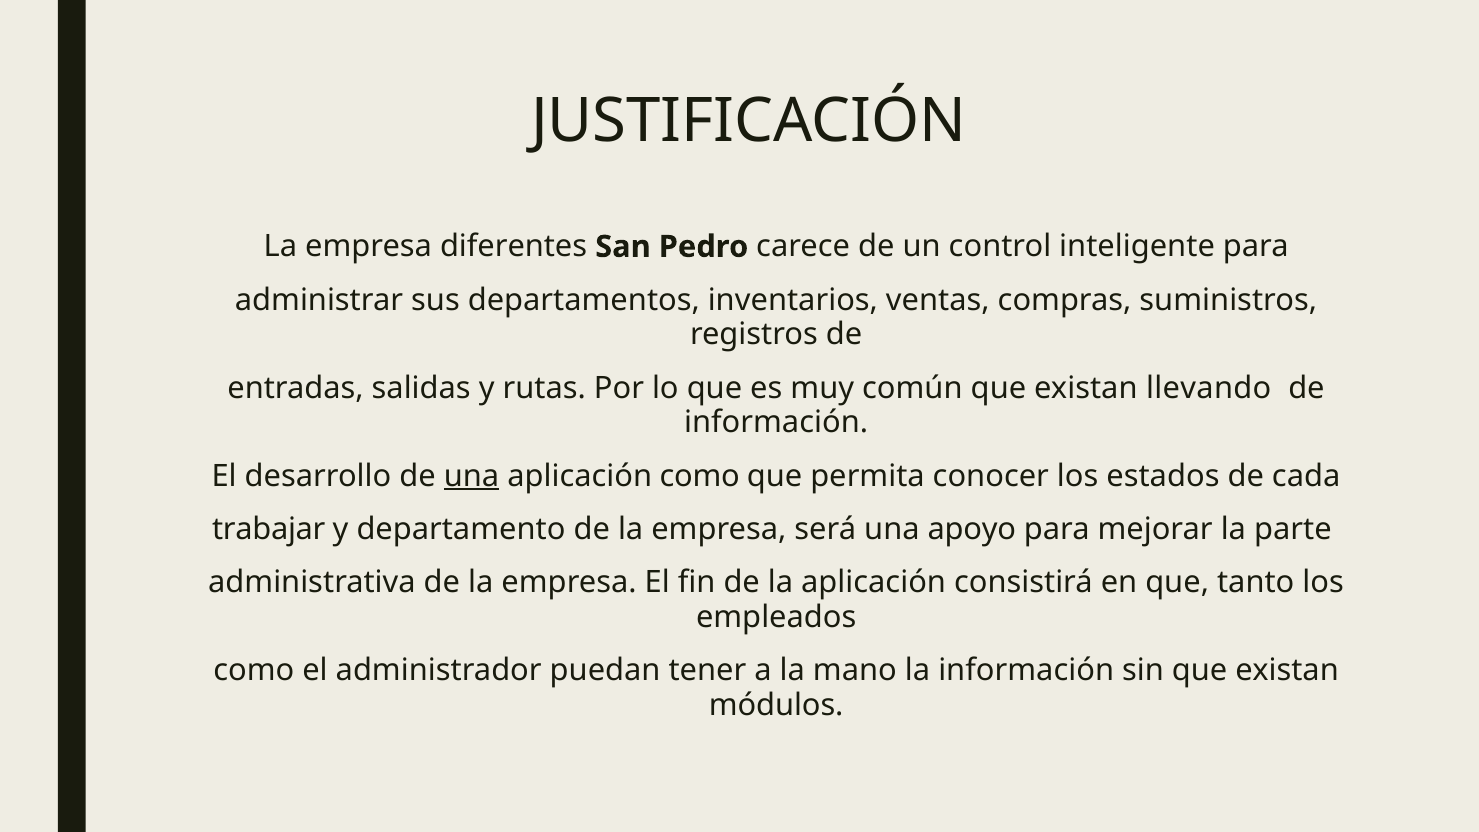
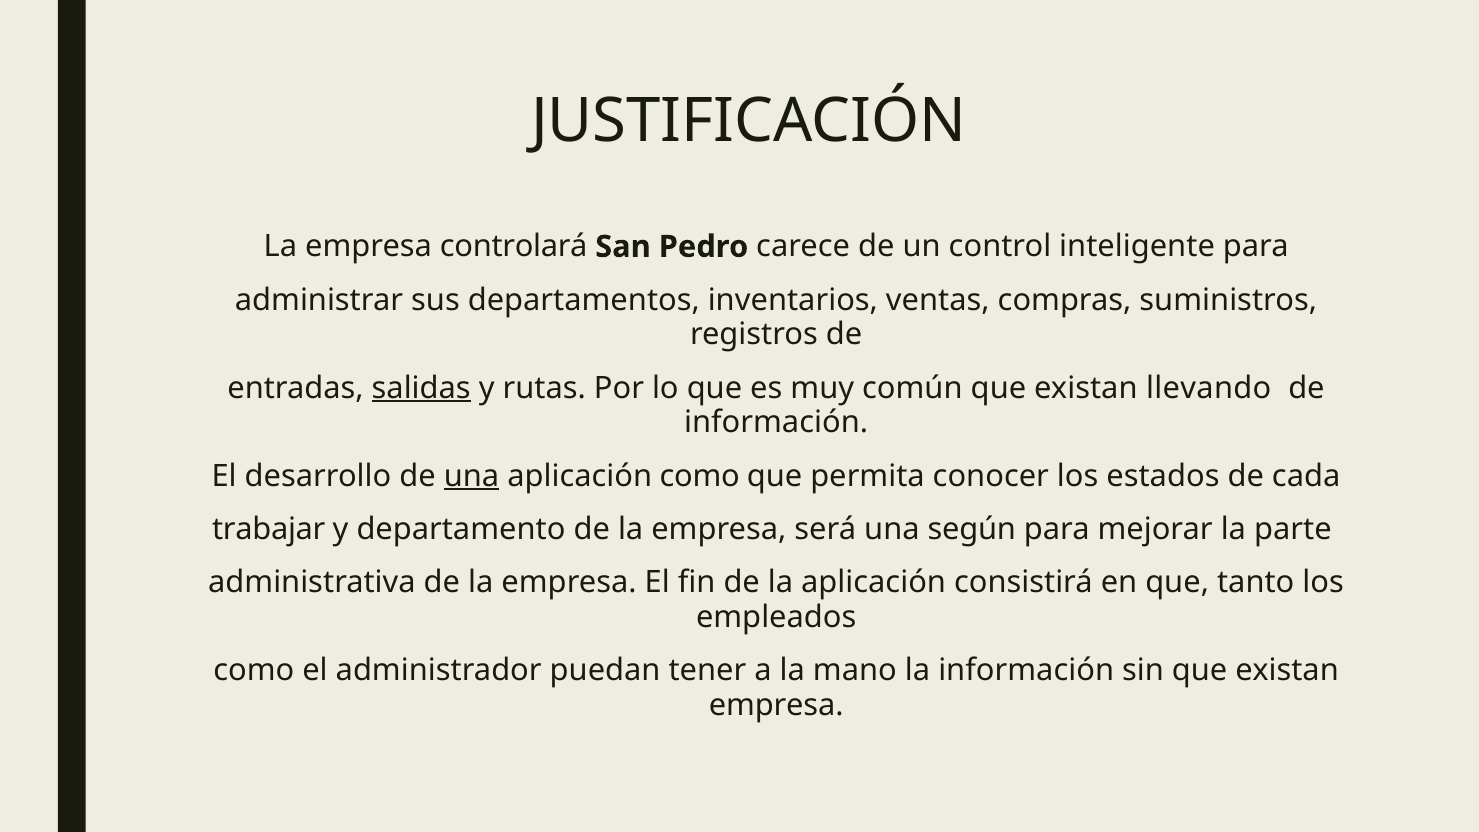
diferentes: diferentes -> controlará (514, 247)
salidas underline: none -> present (421, 388)
apoyo: apoyo -> según (972, 529)
módulos: módulos -> empresa (776, 705)
